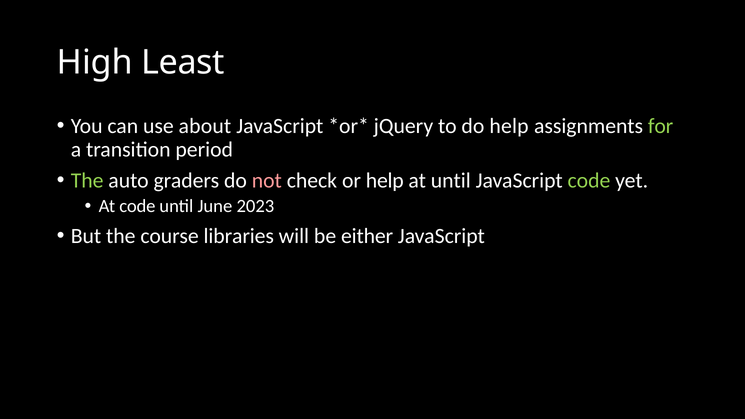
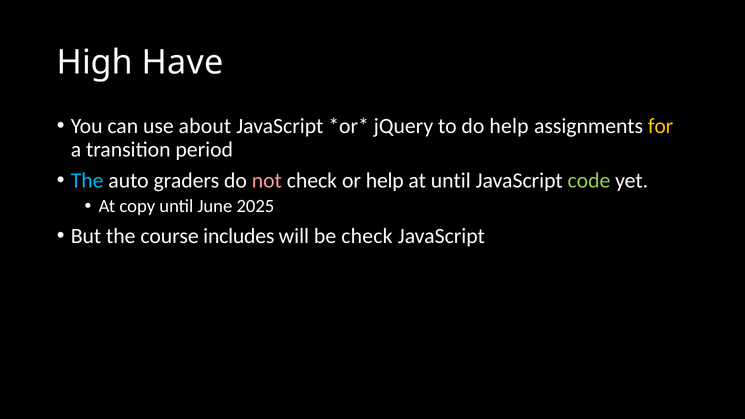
Least: Least -> Have (183, 63)
for colour: light green -> yellow (661, 126)
The colour: light green -> light blue (87, 181)
At code: code -> copy (137, 206)
2023: 2023 -> 2025 (255, 206)
libraries: libraries -> includes (239, 236)
be either: either -> check (367, 236)
